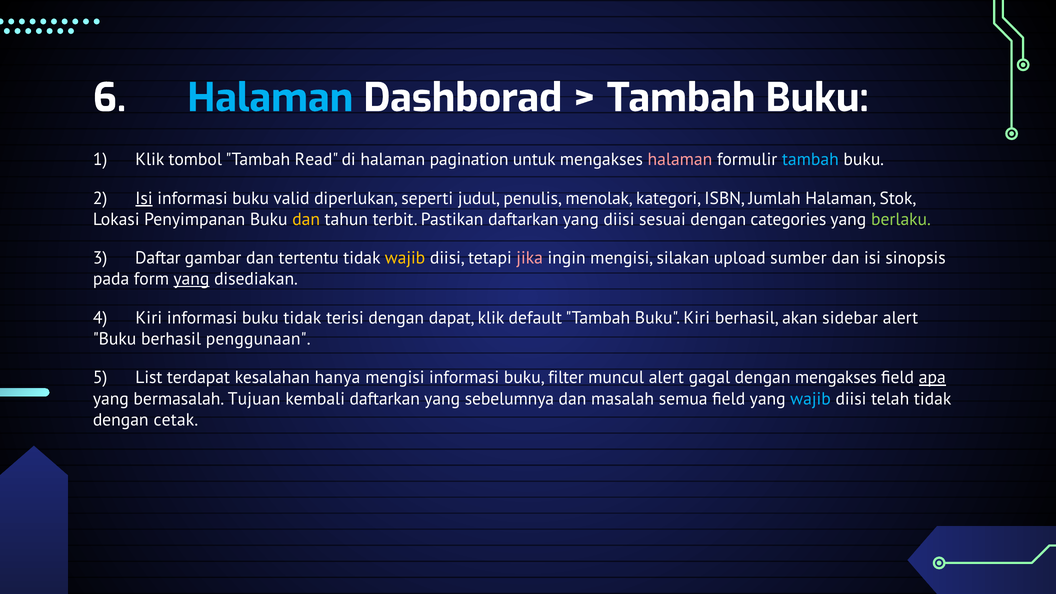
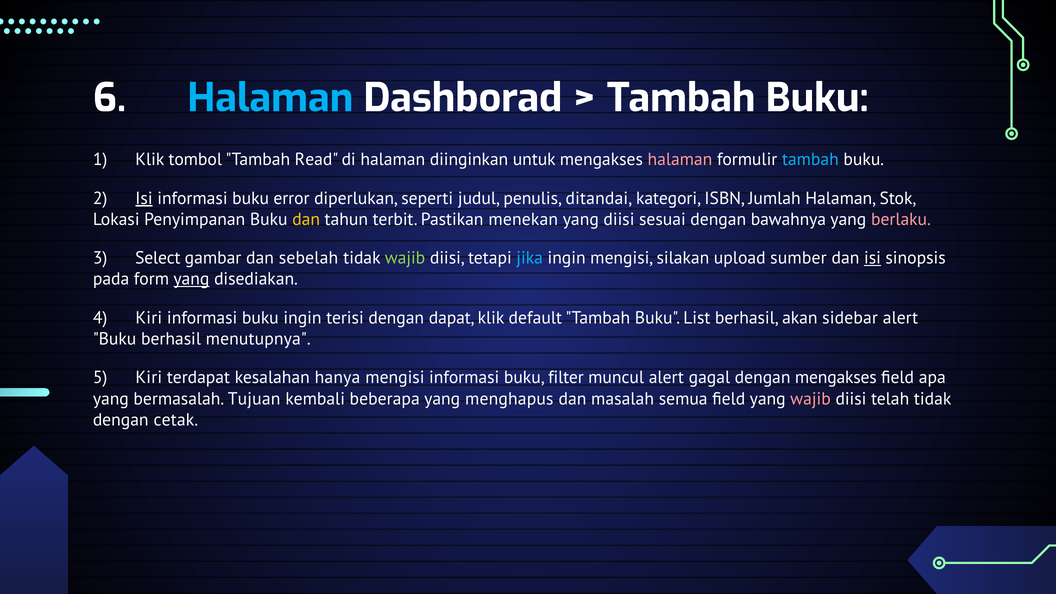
pagination: pagination -> diinginkan (469, 159)
valid: valid -> error (291, 198)
menolak: menolak -> ditandai (599, 198)
Pastikan daftarkan: daftarkan -> menekan (523, 219)
categories: categories -> bawahnya (788, 219)
berlaku colour: light green -> pink (901, 219)
Daftar: Daftar -> Select (158, 258)
tertentu: tertentu -> sebelah (309, 258)
wajib colour: yellow -> light green (405, 258)
jika colour: pink -> light blue (530, 258)
isi underline: none -> present (872, 258)
buku tidak: tidak -> ingin (302, 318)
Buku Kiri: Kiri -> List (697, 318)
penggunaan: penggunaan -> menutupnya (258, 339)
5 List: List -> Kiri (149, 378)
apa underline: present -> none (932, 378)
kembali daftarkan: daftarkan -> beberapa (385, 399)
sebelumnya: sebelumnya -> menghapus (509, 399)
wajib colour: light blue -> pink (811, 399)
